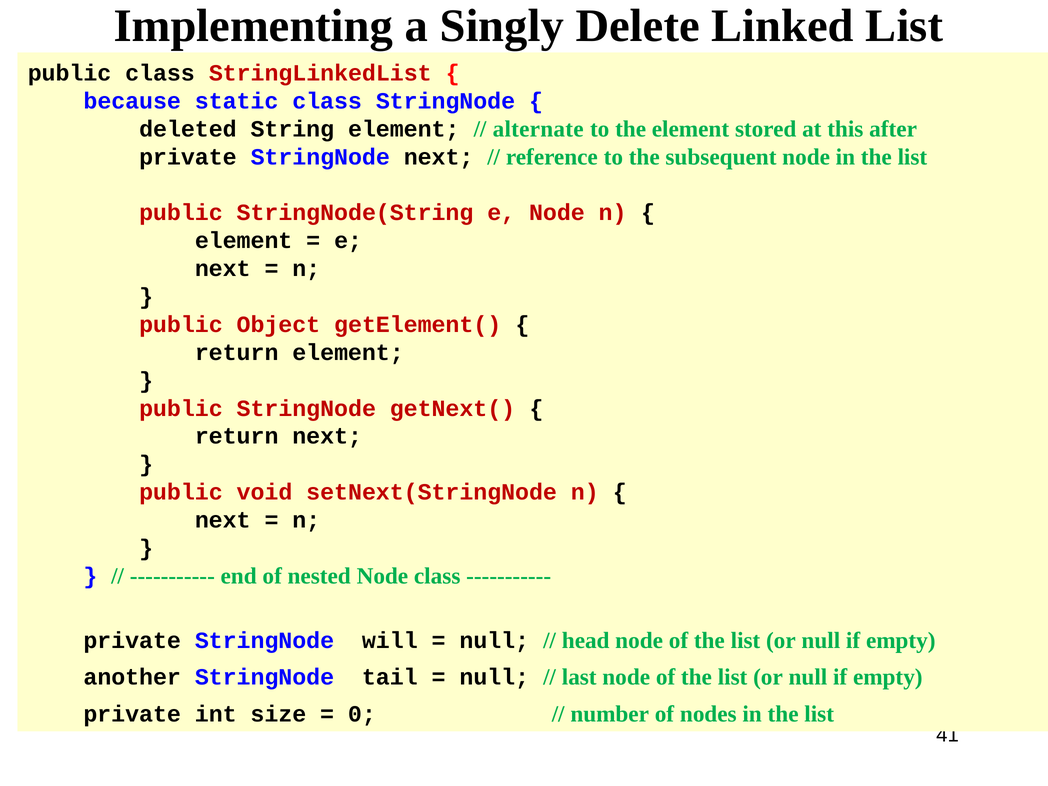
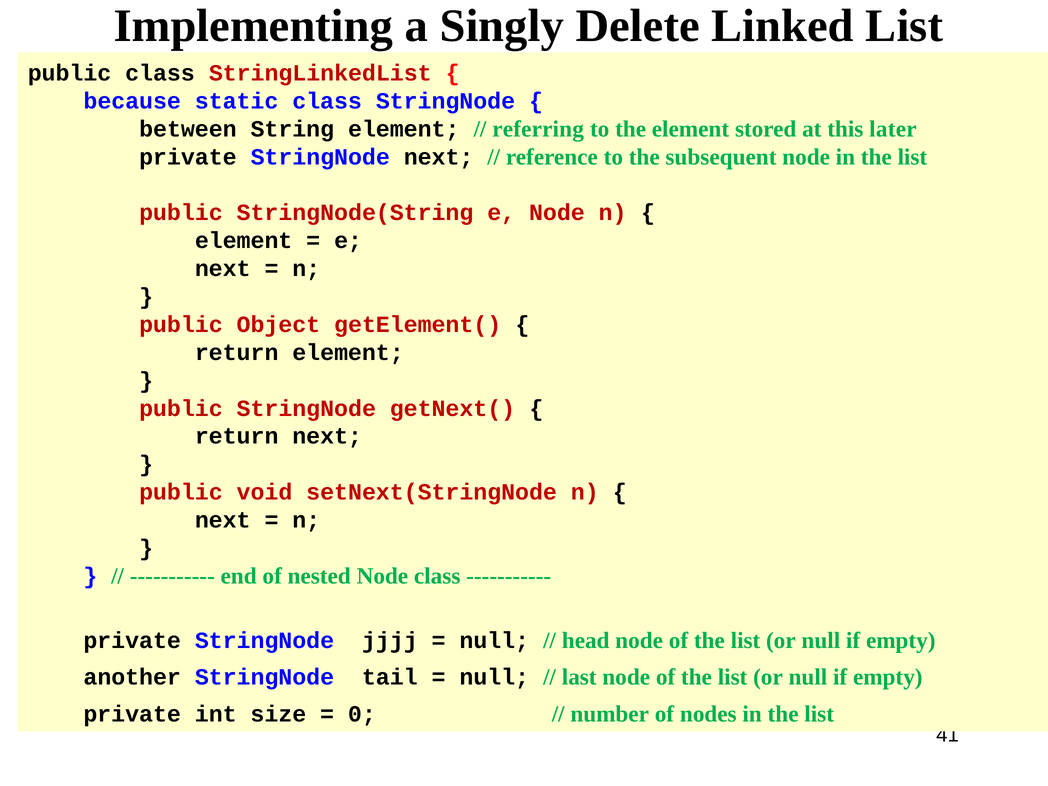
deleted: deleted -> between (188, 129)
alternate: alternate -> referring (538, 129)
after: after -> later (893, 129)
will: will -> jjjj (390, 641)
